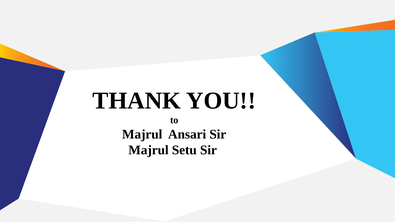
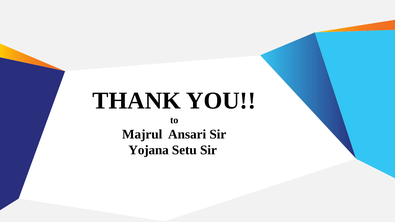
Majrul: Majrul -> Yojana (149, 150)
